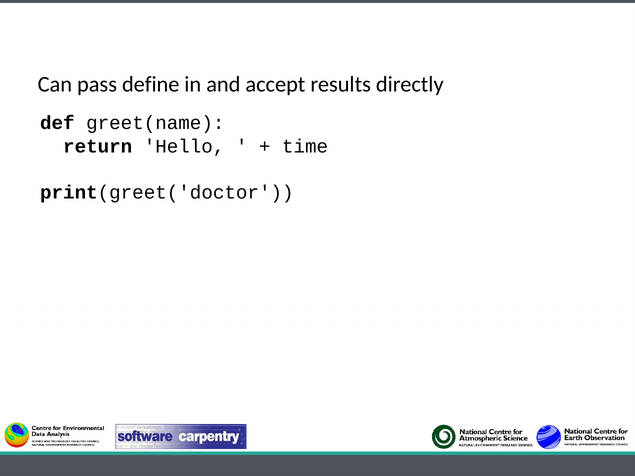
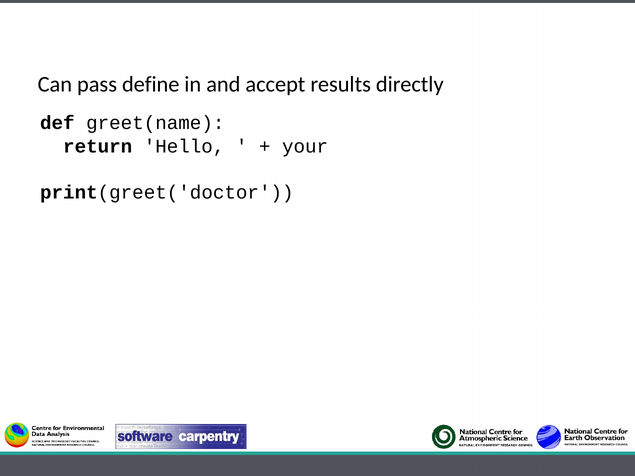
time: time -> your (305, 146)
